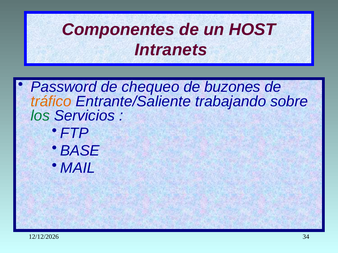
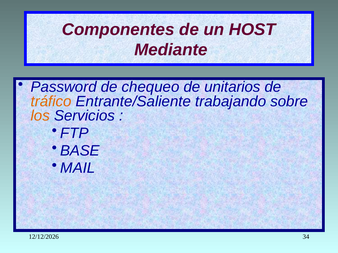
Intranets: Intranets -> Mediante (171, 50)
buzones: buzones -> unitarios (232, 87)
los colour: green -> orange (40, 116)
